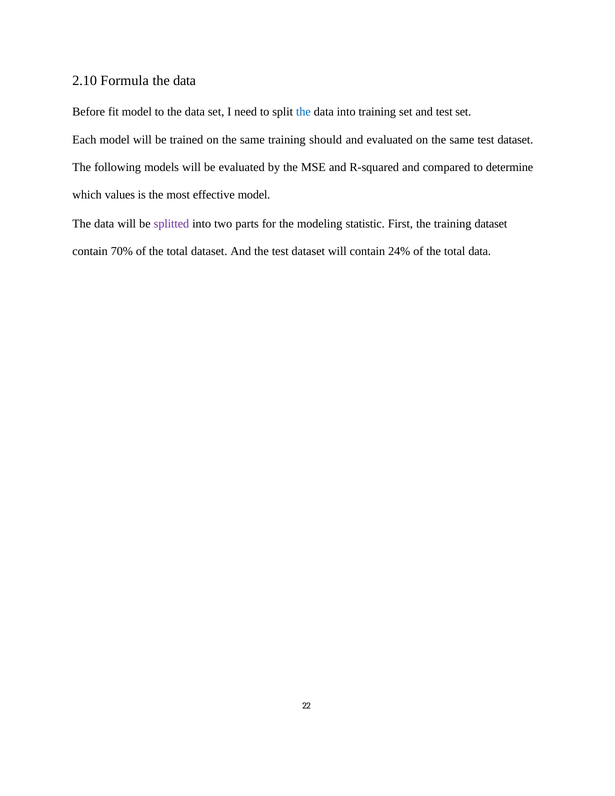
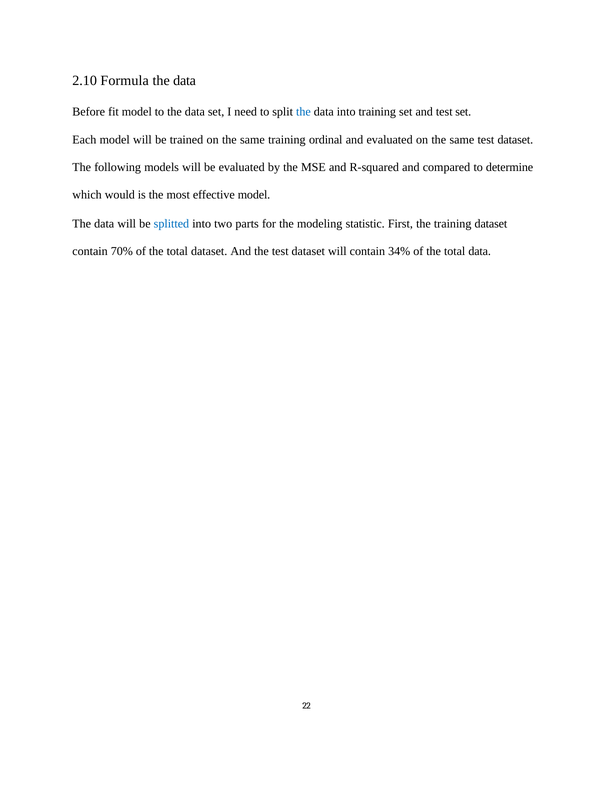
should: should -> ordinal (326, 140)
values: values -> would (120, 195)
splitted colour: purple -> blue (171, 224)
24%: 24% -> 34% (399, 251)
